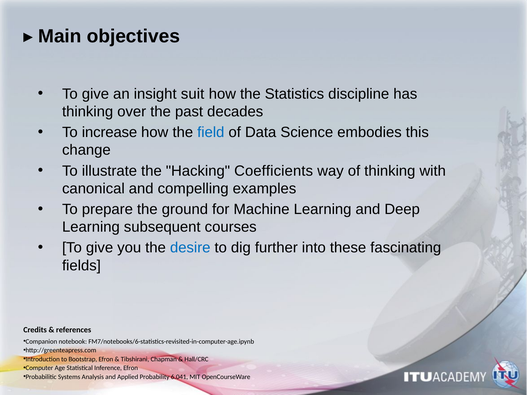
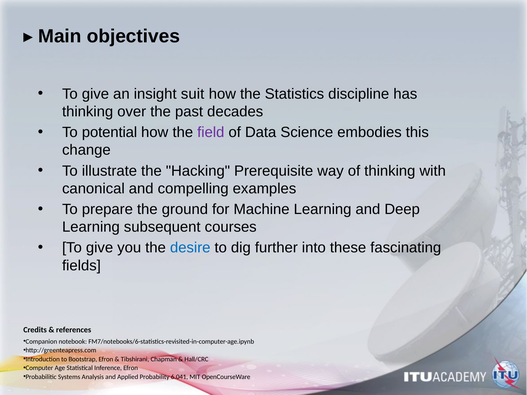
increase: increase -> potential (110, 132)
field colour: blue -> purple (211, 132)
Coefficients: Coefficients -> Prerequisite (274, 171)
